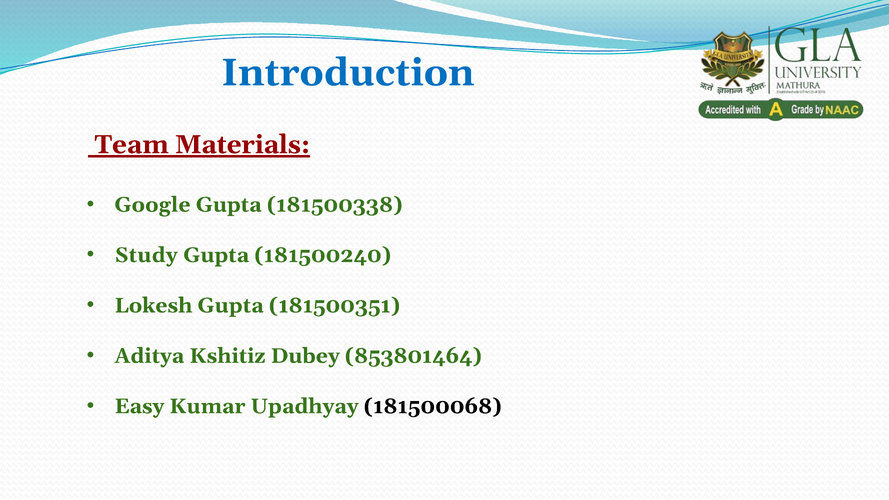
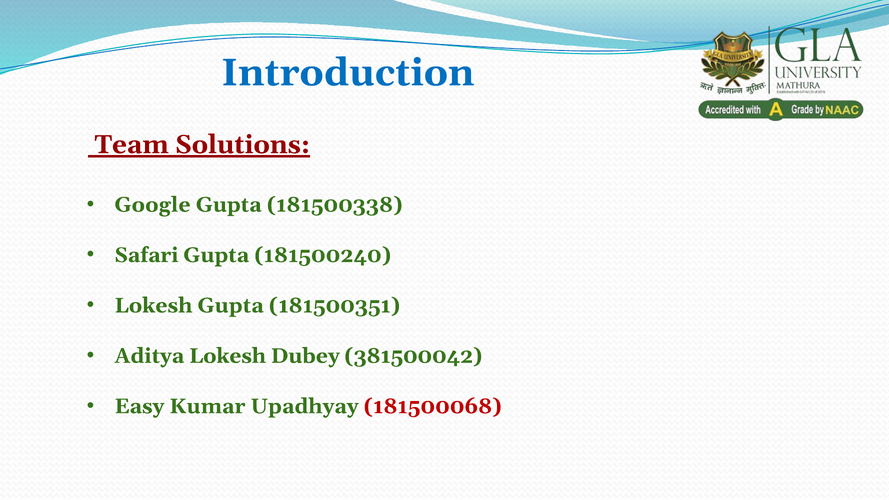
Materials: Materials -> Solutions (243, 145)
Study: Study -> Safari (146, 255)
Aditya Kshitiz: Kshitiz -> Lokesh (228, 356)
853801464: 853801464 -> 381500042 (413, 356)
181500068 colour: black -> red (433, 406)
